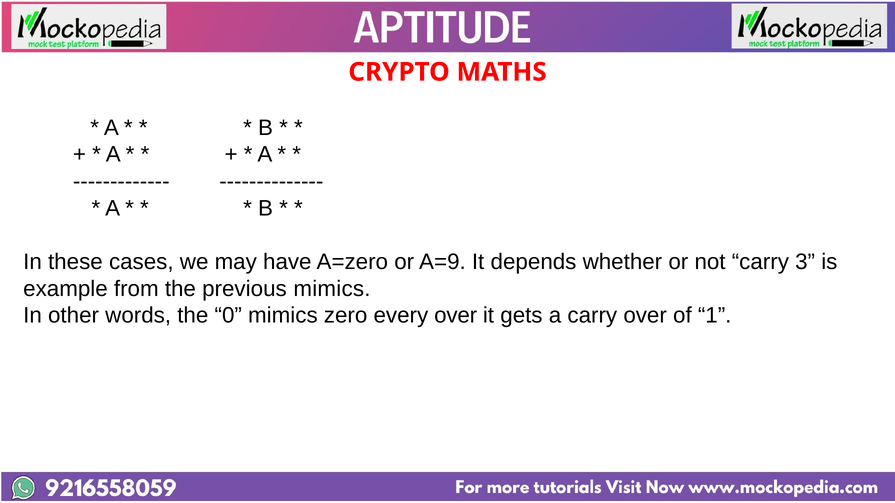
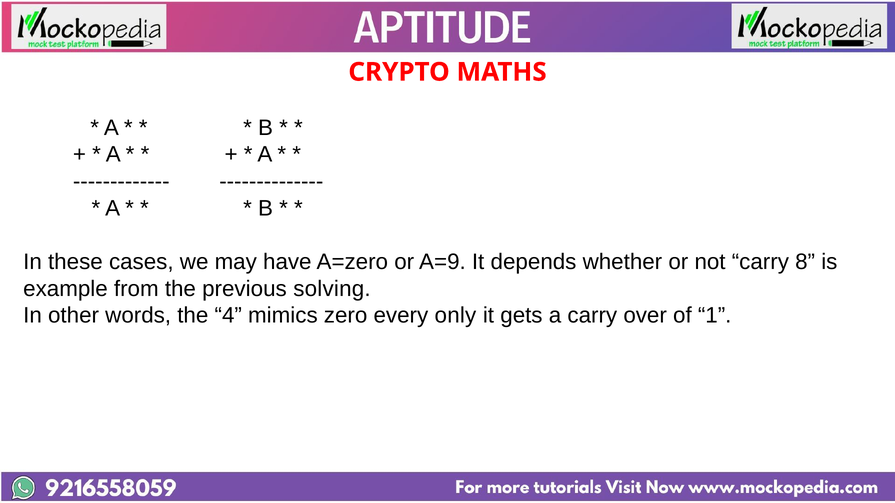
3: 3 -> 8 (805, 262)
previous mimics: mimics -> solving (332, 289)
0: 0 -> 4 (228, 316)
every over: over -> only (455, 316)
